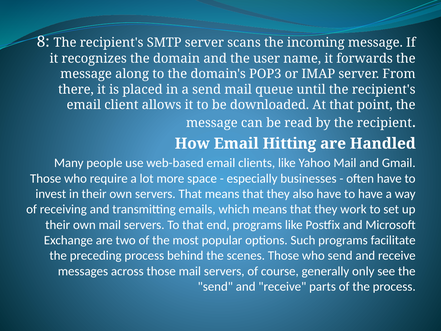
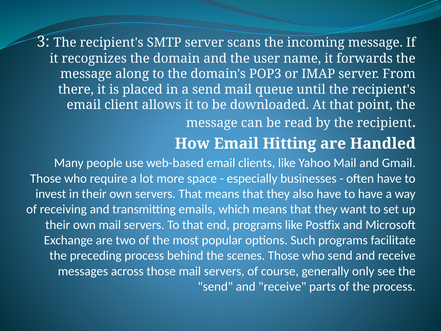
8: 8 -> 3 (43, 42)
work: work -> want (353, 209)
